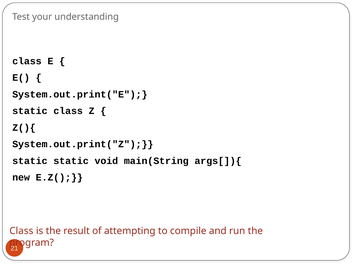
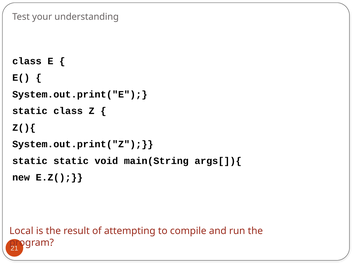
Class: Class -> Local (21, 231)
